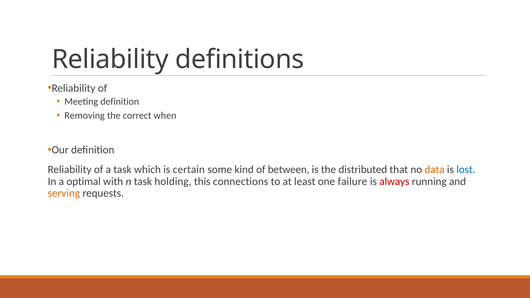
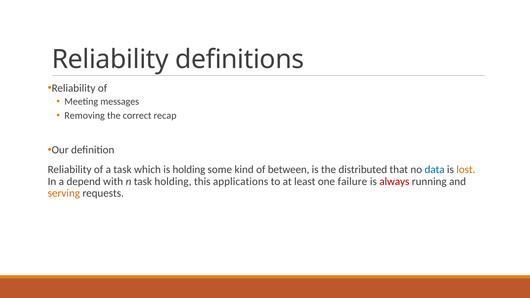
Meeting definition: definition -> messages (120, 102)
when: when -> recap (165, 116)
is certain: certain -> holding (189, 170)
data colour: orange -> blue (435, 170)
lost colour: blue -> orange (466, 170)
optimal: optimal -> depend (84, 182)
connections: connections -> applications (241, 182)
